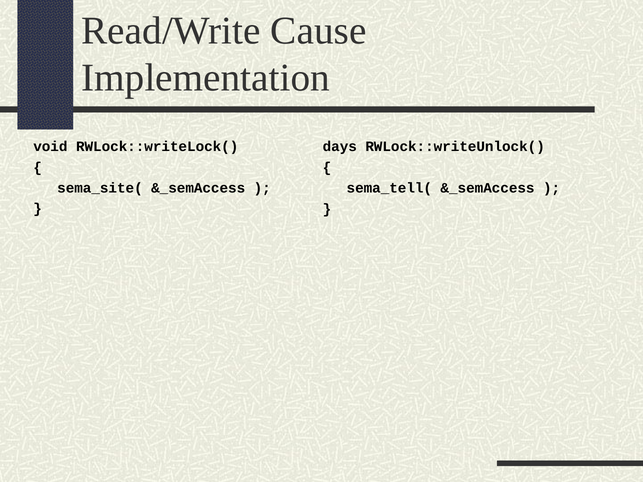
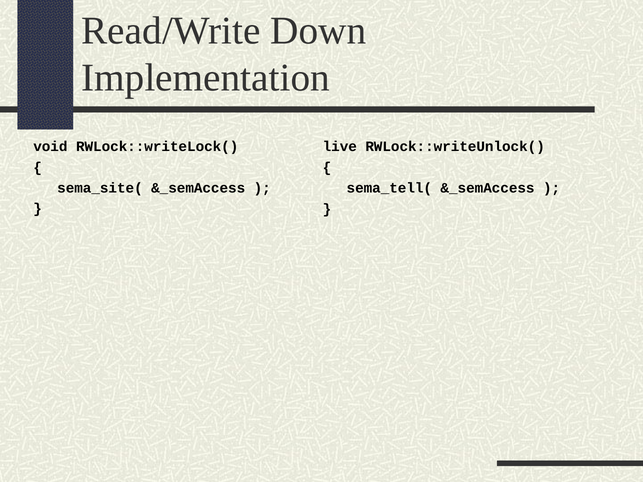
Cause: Cause -> Down (318, 31)
days: days -> live (340, 147)
